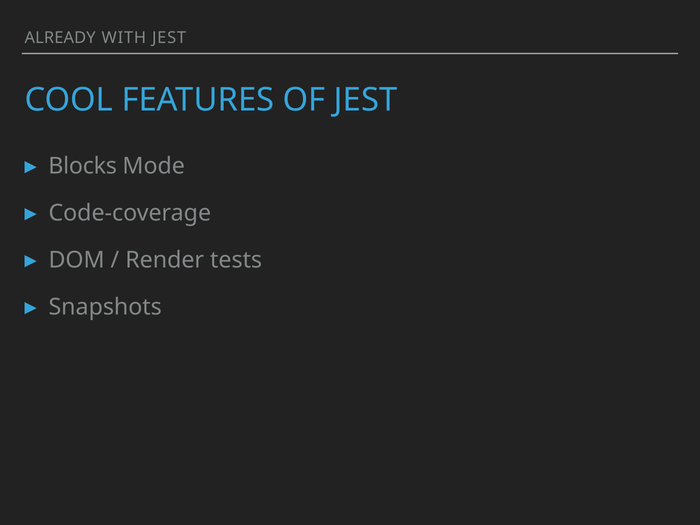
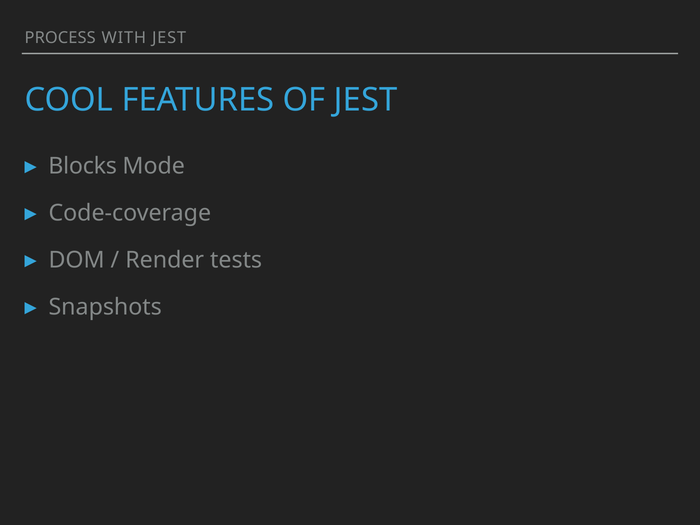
ALREADY: ALREADY -> PROCESS (60, 38)
